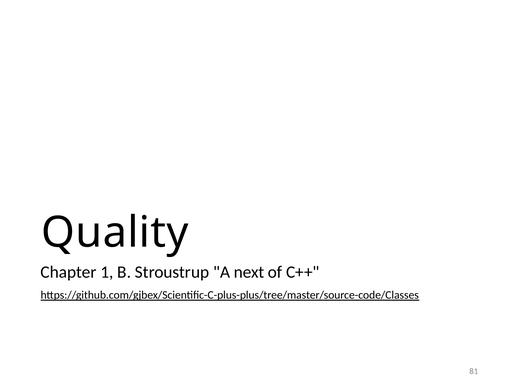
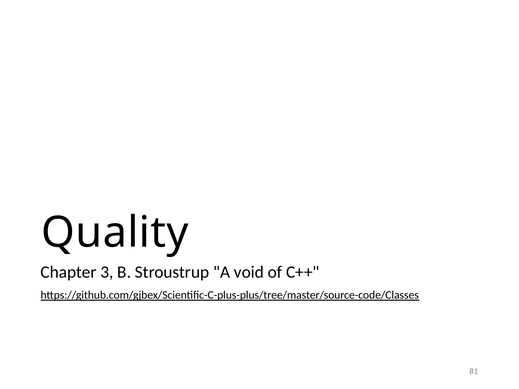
1: 1 -> 3 (107, 272)
next: next -> void (249, 272)
